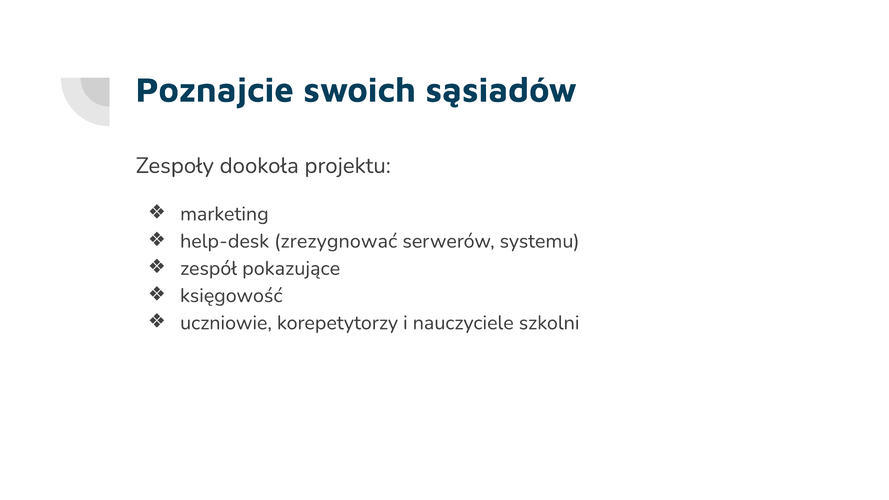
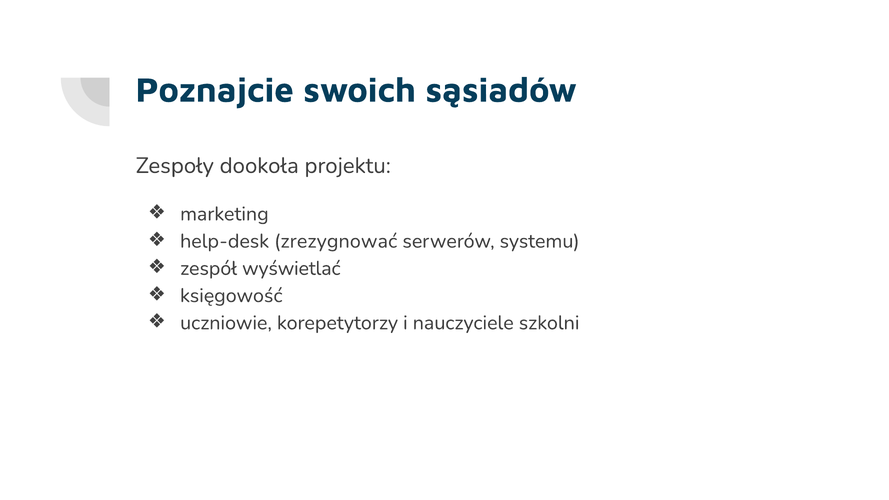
pokazujące: pokazujące -> wyświetlać (291, 268)
